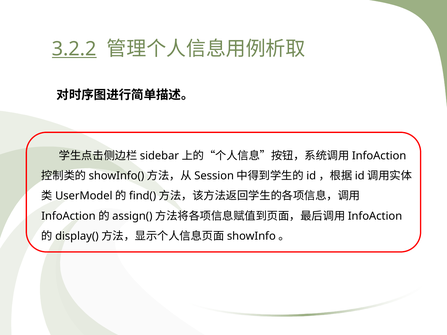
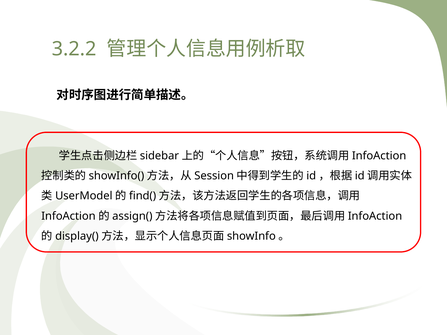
3.2.2 underline: present -> none (74, 49)
